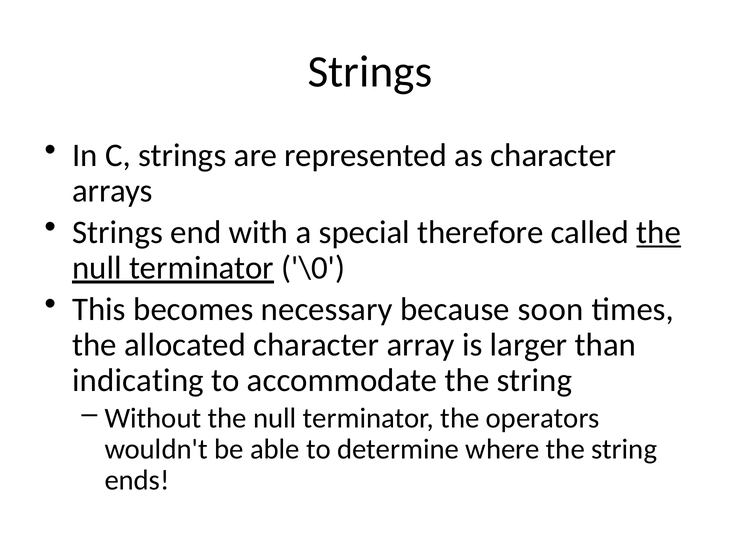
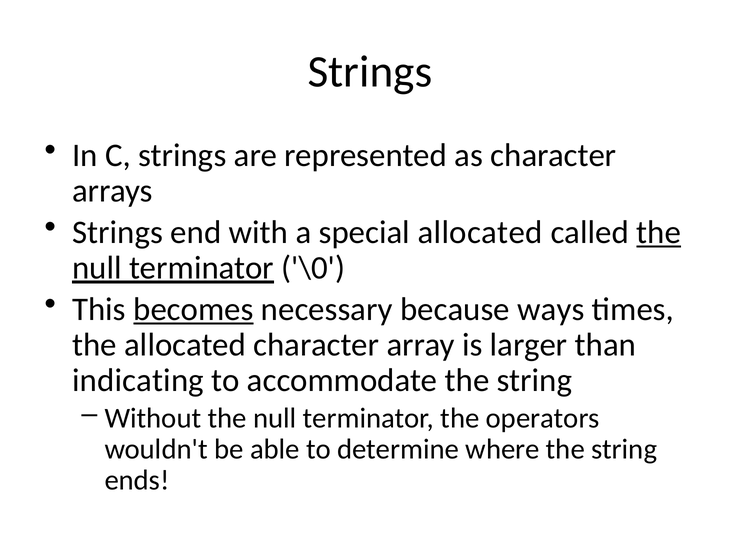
special therefore: therefore -> allocated (480, 232)
becomes underline: none -> present (193, 309)
soon: soon -> ways (551, 309)
